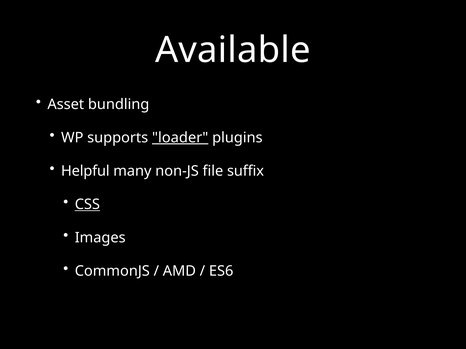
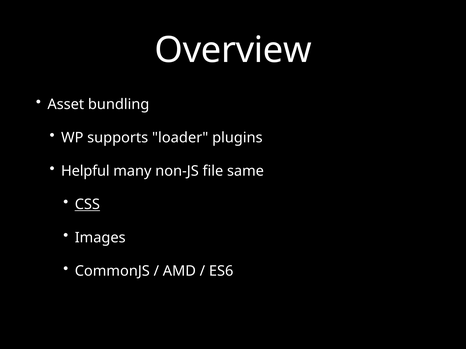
Available: Available -> Overview (233, 50)
loader underline: present -> none (180, 138)
suffix: suffix -> same (245, 171)
